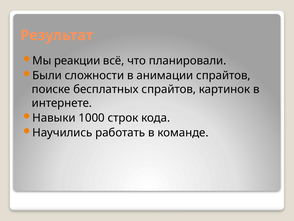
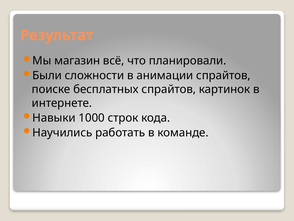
реакции: реакции -> магазин (77, 61)
